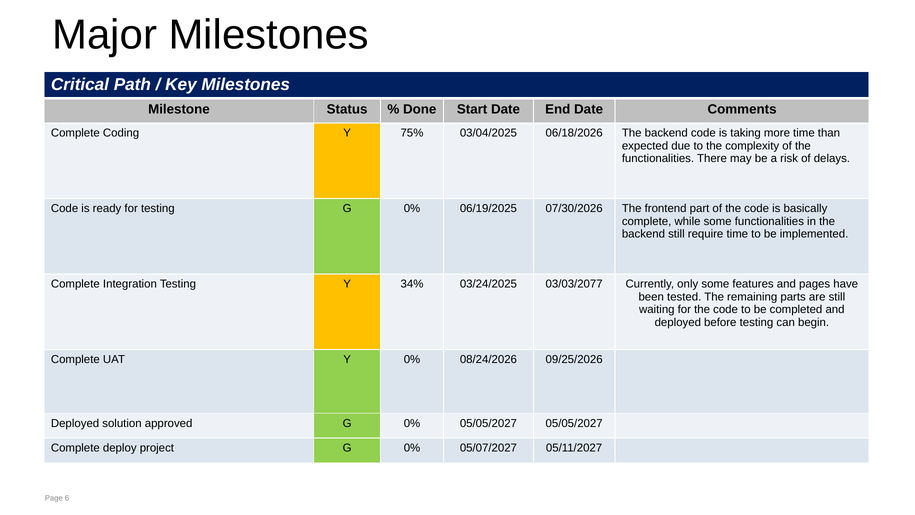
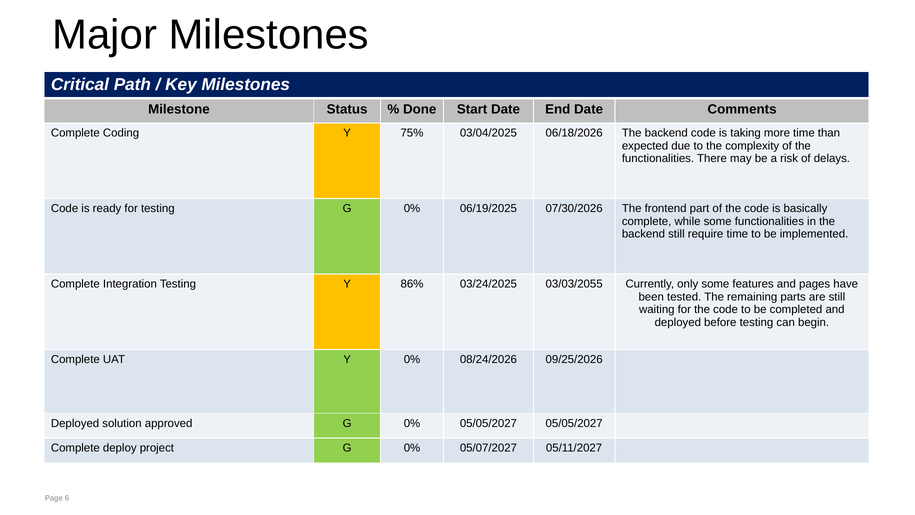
34%: 34% -> 86% (412, 284)
03/03/2077: 03/03/2077 -> 03/03/2055 (574, 284)
